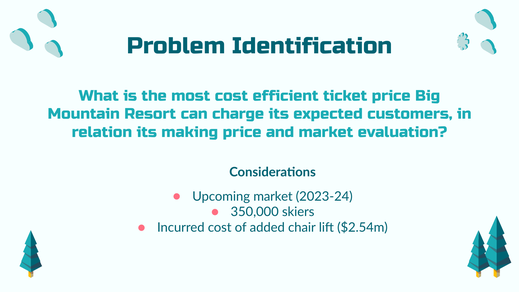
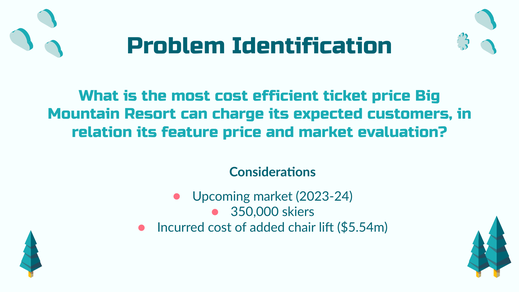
making: making -> feature (190, 132)
$2.54m: $2.54m -> $5.54m (362, 228)
